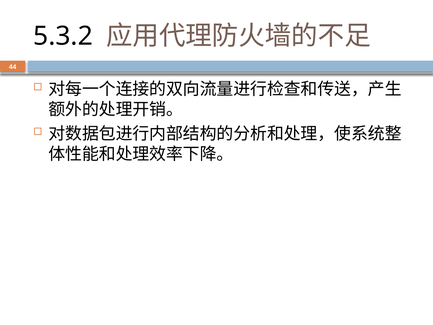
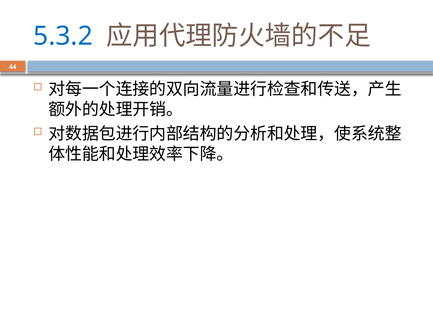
5.3.2 colour: black -> blue (63, 36)
